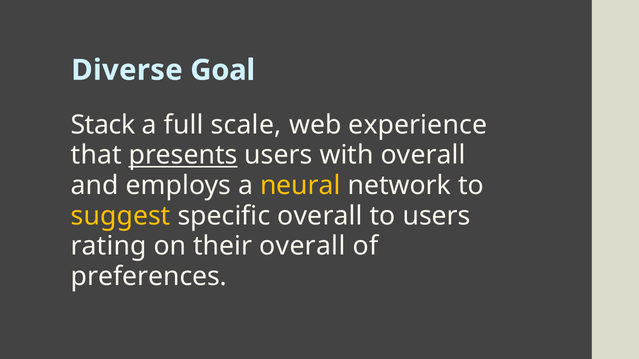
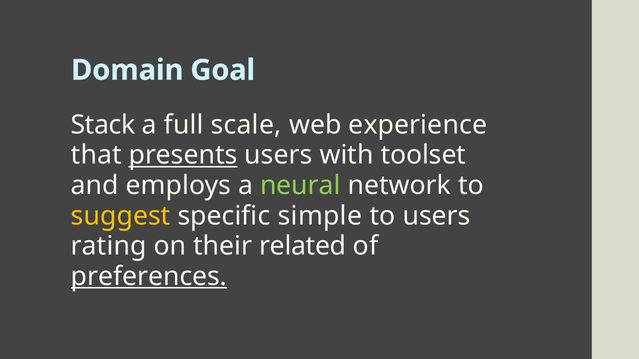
Diverse: Diverse -> Domain (127, 70)
with overall: overall -> toolset (423, 155)
neural colour: yellow -> light green (300, 186)
specific overall: overall -> simple (320, 216)
their overall: overall -> related (303, 246)
preferences underline: none -> present (149, 277)
